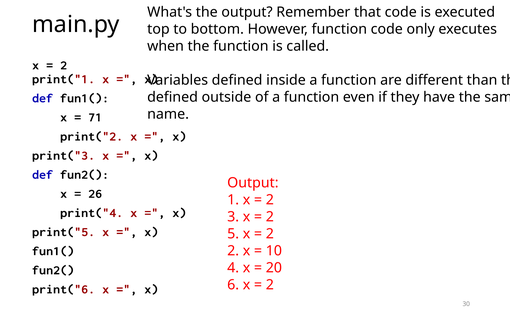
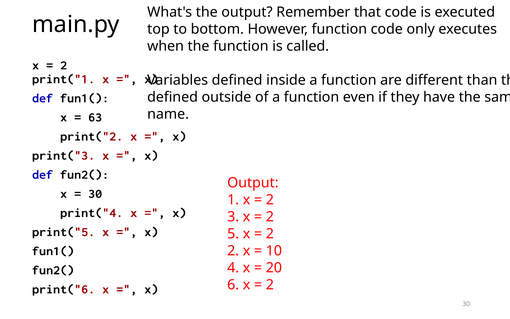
71: 71 -> 63 (95, 117)
26: 26 -> 30 (95, 193)
